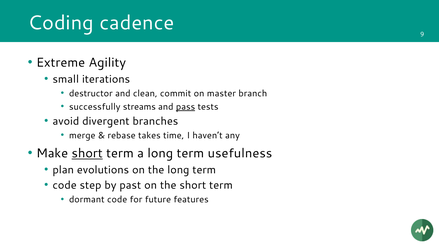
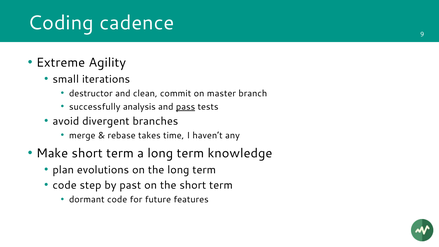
streams: streams -> analysis (139, 107)
short underline: present -> none (87, 153)
usefulness: usefulness -> knowledge (240, 153)
